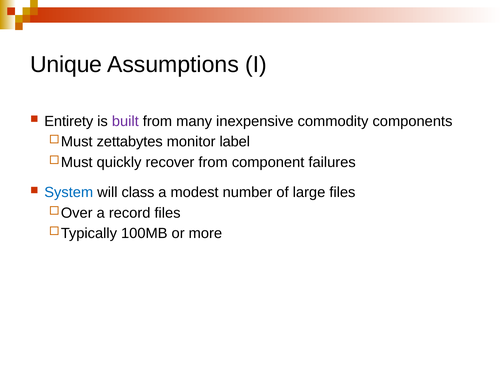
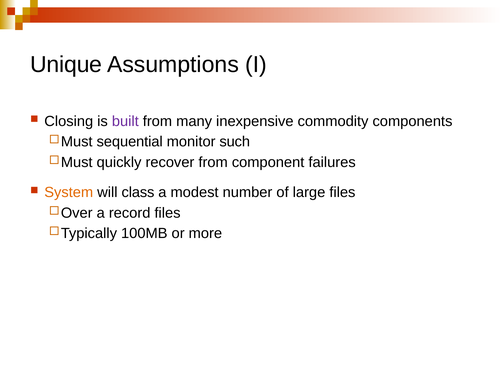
Entirety: Entirety -> Closing (69, 121)
zettabytes: zettabytes -> sequential (130, 142)
label: label -> such (235, 142)
System colour: blue -> orange (69, 193)
